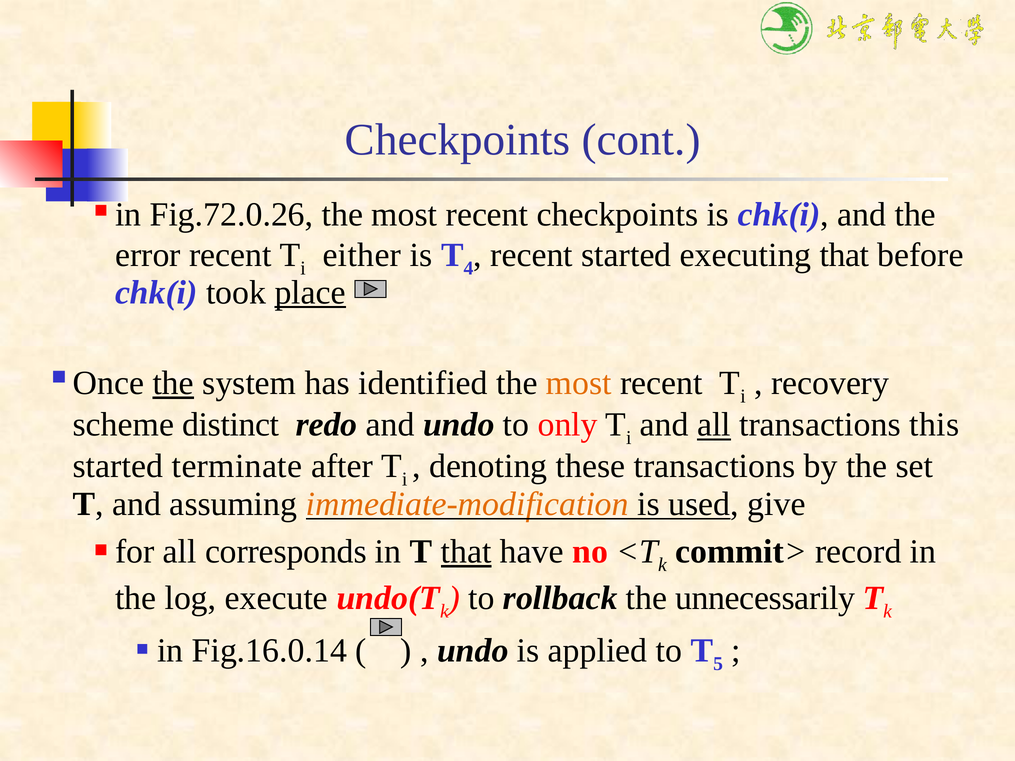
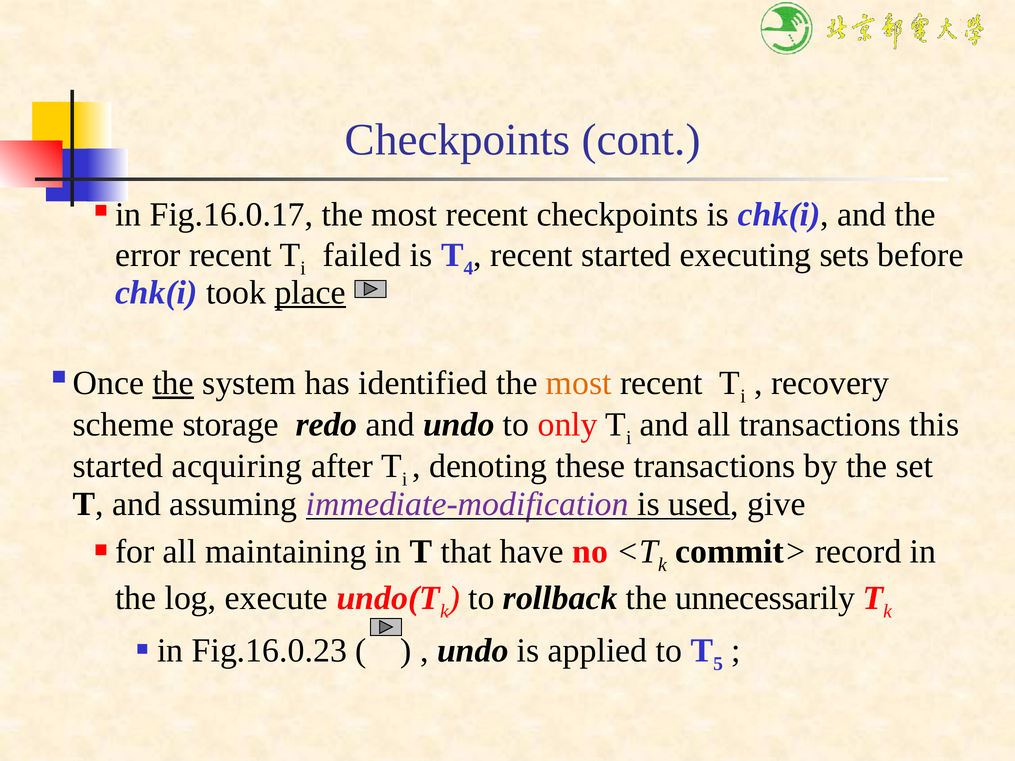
Fig.72.0.26: Fig.72.0.26 -> Fig.16.0.17 (232, 215)
either: either -> failed (362, 255)
executing that: that -> sets (844, 255)
distinct: distinct -> storage (231, 425)
all underline: present -> none (714, 425)
terminate: terminate -> acquiring (237, 466)
immediate-modification colour: orange -> purple (467, 504)
corresponds: corresponds -> maintaining (286, 552)
that underline: present -> none (466, 552)
Fig.16.0.14: Fig.16.0.14 -> Fig.16.0.23 (269, 651)
